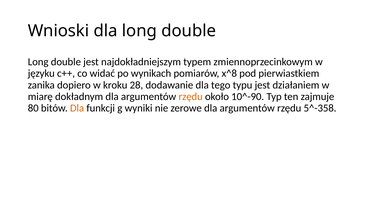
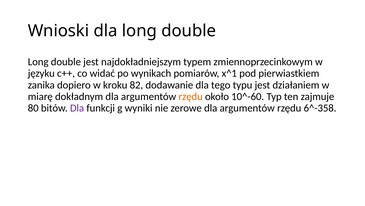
x^8: x^8 -> x^1 (229, 73)
28: 28 -> 82 (136, 85)
10^-90: 10^-90 -> 10^-60 (248, 96)
Dla colour: orange -> purple (77, 108)
5^-358: 5^-358 -> 6^-358 (320, 108)
